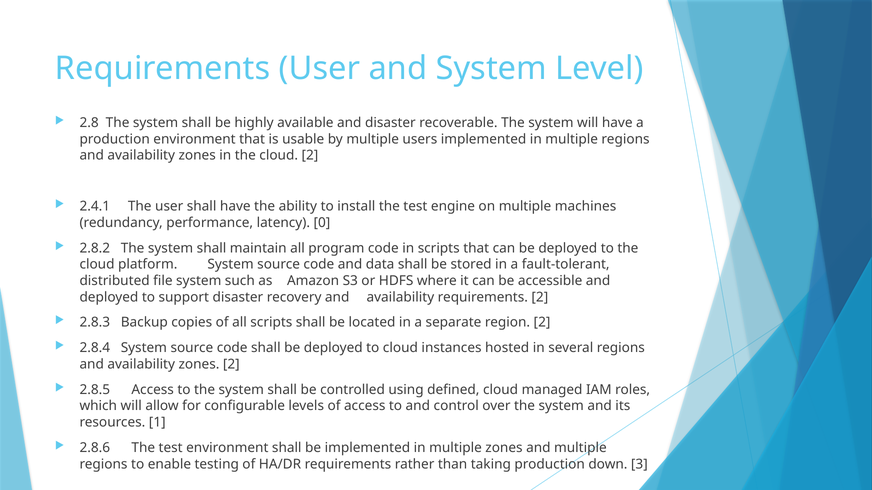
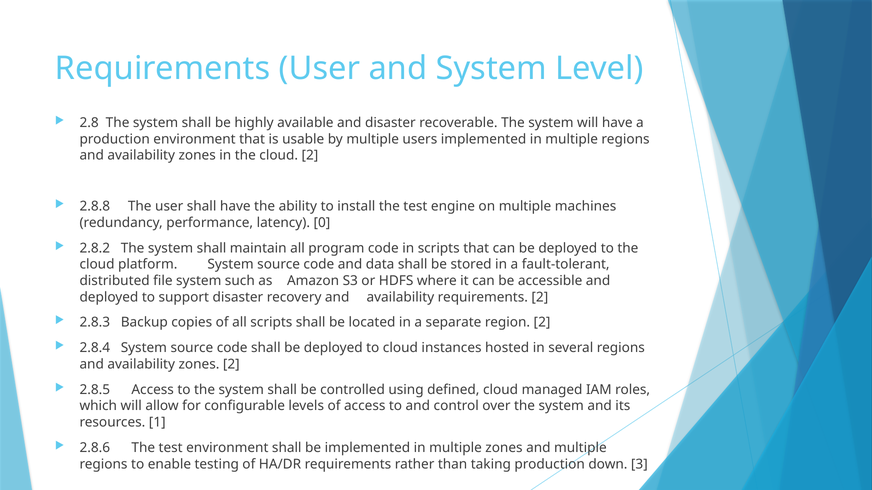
2.4.1: 2.4.1 -> 2.8.8 (95, 207)
